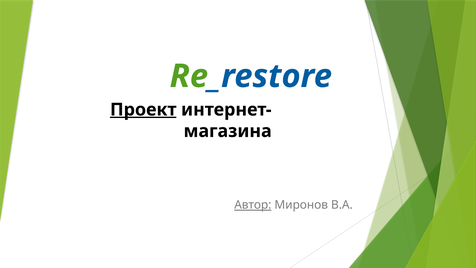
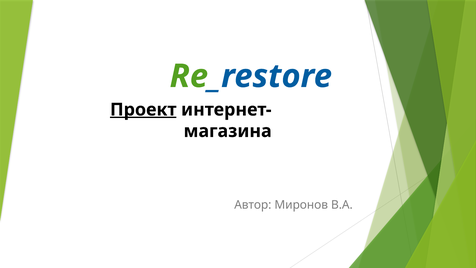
Автор underline: present -> none (253, 205)
